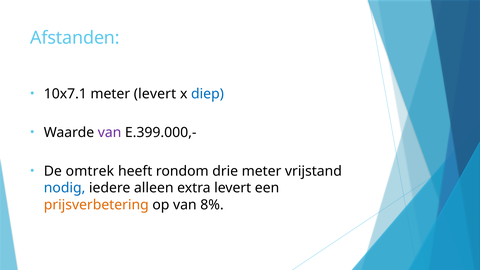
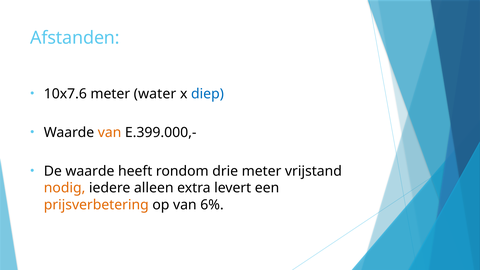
10x7.1: 10x7.1 -> 10x7.6 (65, 94)
meter levert: levert -> water (155, 94)
van colour: purple -> orange (110, 132)
De omtrek: omtrek -> waarde (90, 171)
nodig colour: blue -> orange (65, 188)
8%: 8% -> 6% (212, 205)
